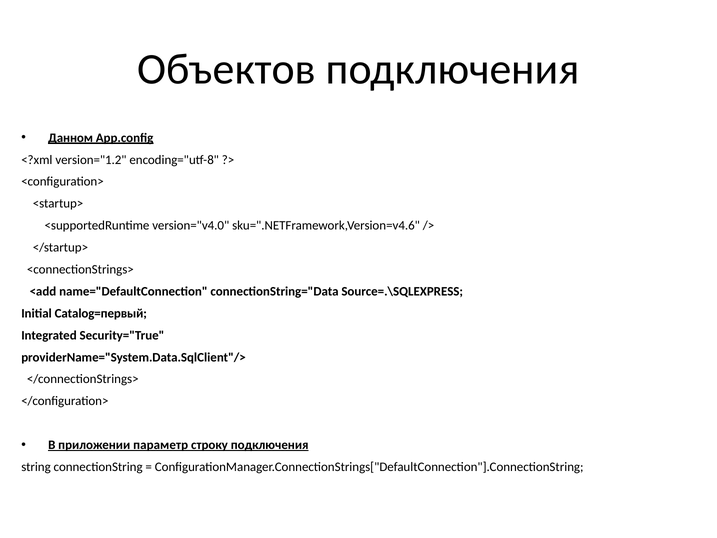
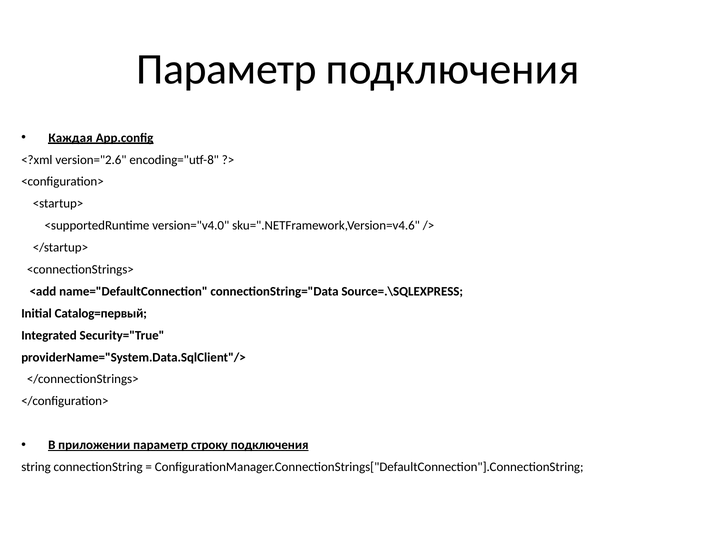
Объектов: Объектов -> Параметр (227, 69)
Данном: Данном -> Каждая (71, 138)
version="1.2: version="1.2 -> version="2.6 (91, 160)
